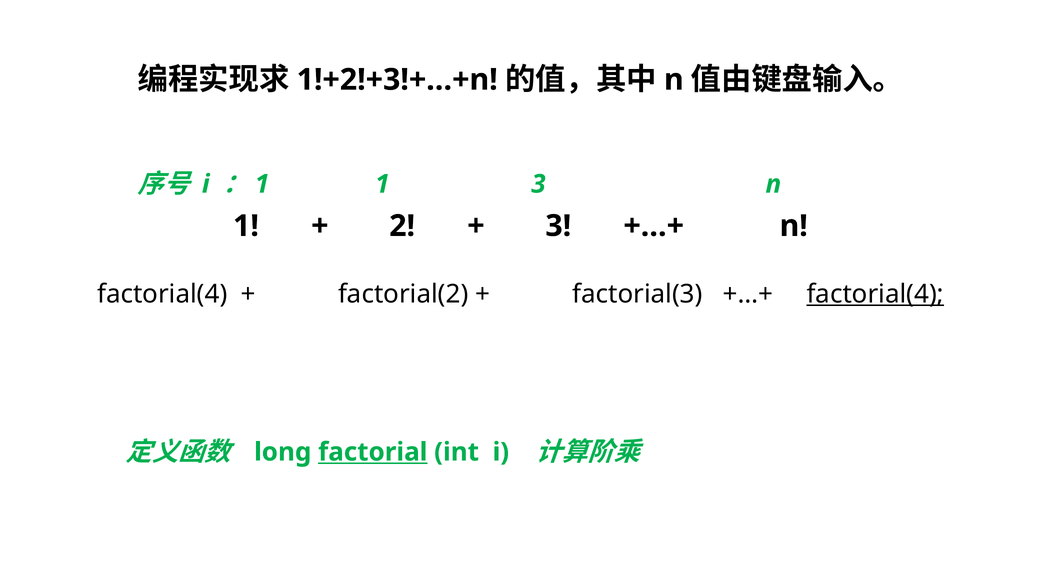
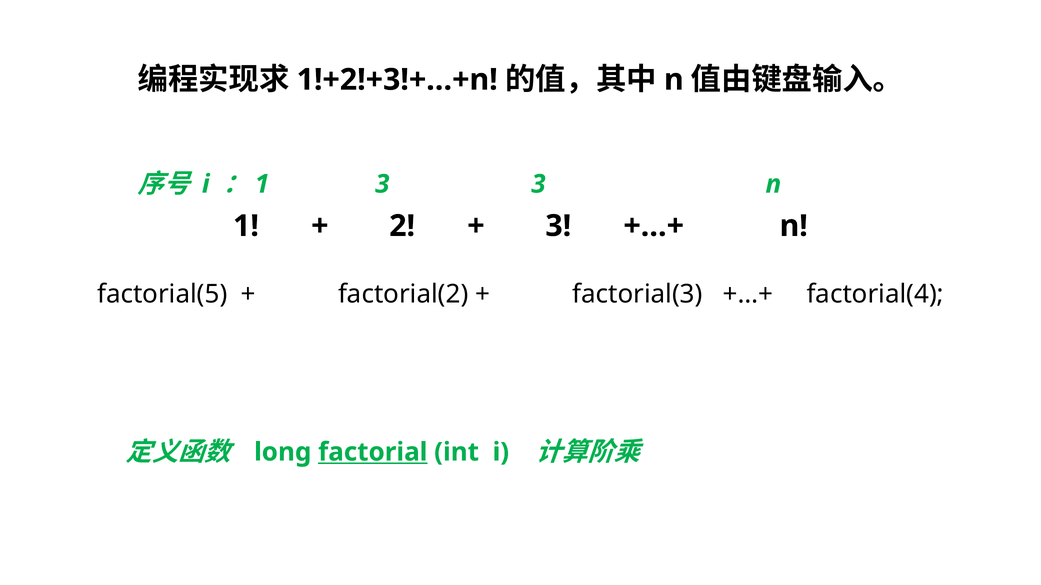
1 1: 1 -> 3 (382, 184)
factorial(4: factorial(4 -> factorial(5 (162, 294)
factorial(4 underline: present -> none (875, 294)
